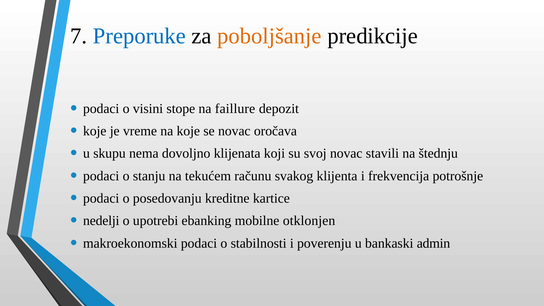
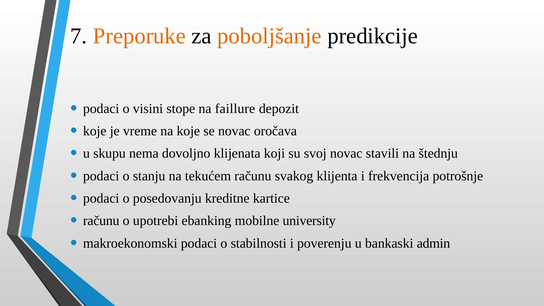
Preporuke colour: blue -> orange (139, 36)
nedelji: nedelji -> računu (101, 221)
otklonjen: otklonjen -> university (309, 221)
